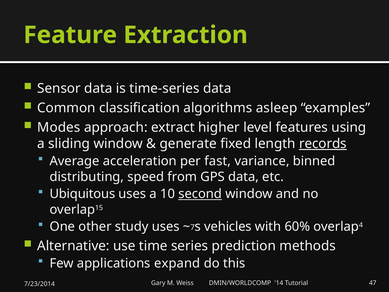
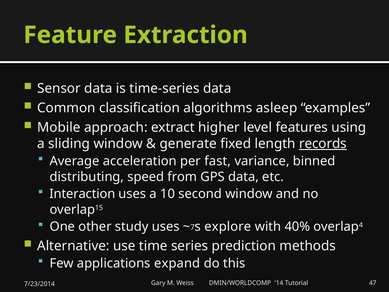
Modes: Modes -> Mobile (59, 127)
Ubiquitous: Ubiquitous -> Interaction (82, 194)
second underline: present -> none (200, 194)
vehicles: vehicles -> explore (228, 227)
60%: 60% -> 40% (297, 227)
